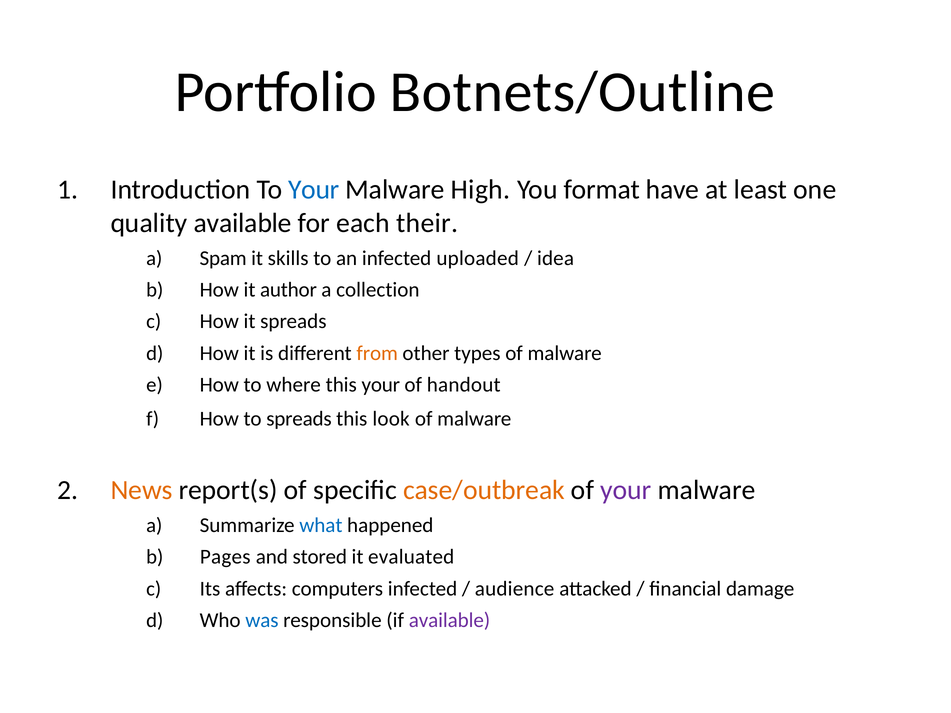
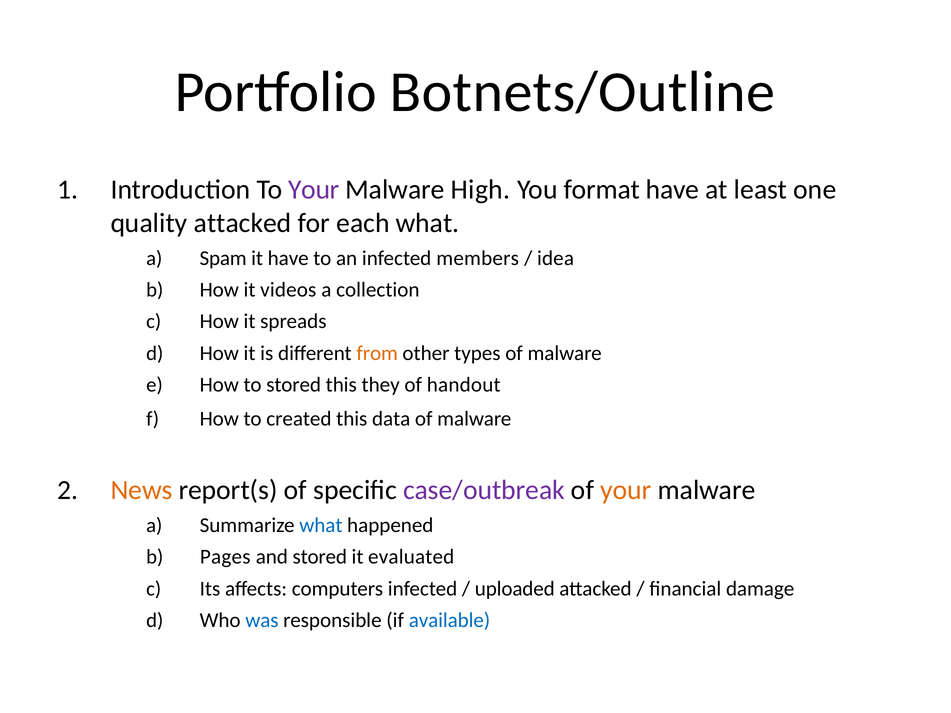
Your colour: blue -> purple (314, 190)
quality available: available -> attacked (243, 223)
each their: their -> what (428, 223)
it skills: skills -> have (288, 258)
uploaded: uploaded -> members (478, 258)
author: author -> videos (288, 290)
to where: where -> stored (294, 385)
this your: your -> they (381, 385)
to spreads: spreads -> created (299, 419)
look: look -> data (391, 419)
case/outbreak colour: orange -> purple (484, 490)
your colour: purple -> orange (626, 490)
audience: audience -> uploaded (515, 589)
available colour: purple -> blue (450, 620)
